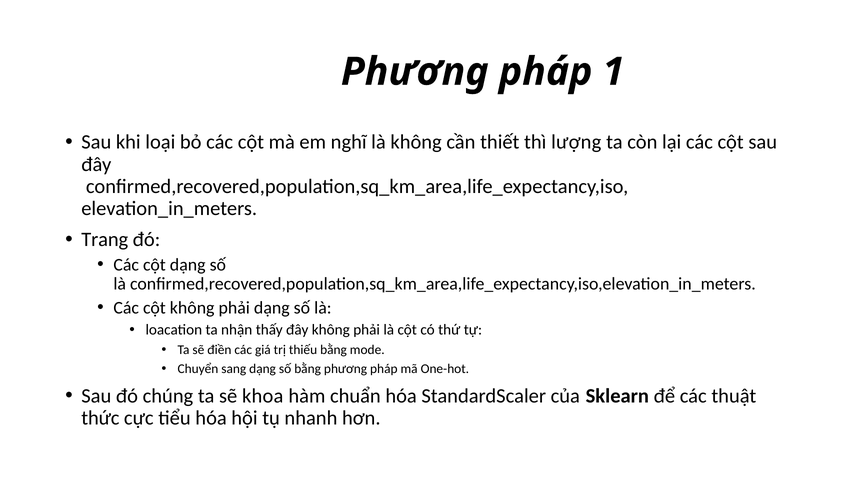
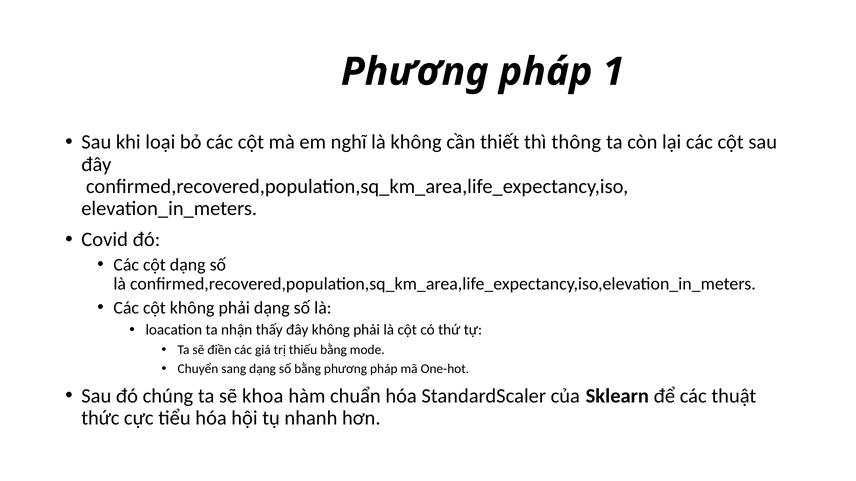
lượng: lượng -> thông (576, 142)
Trang: Trang -> Covid (105, 240)
